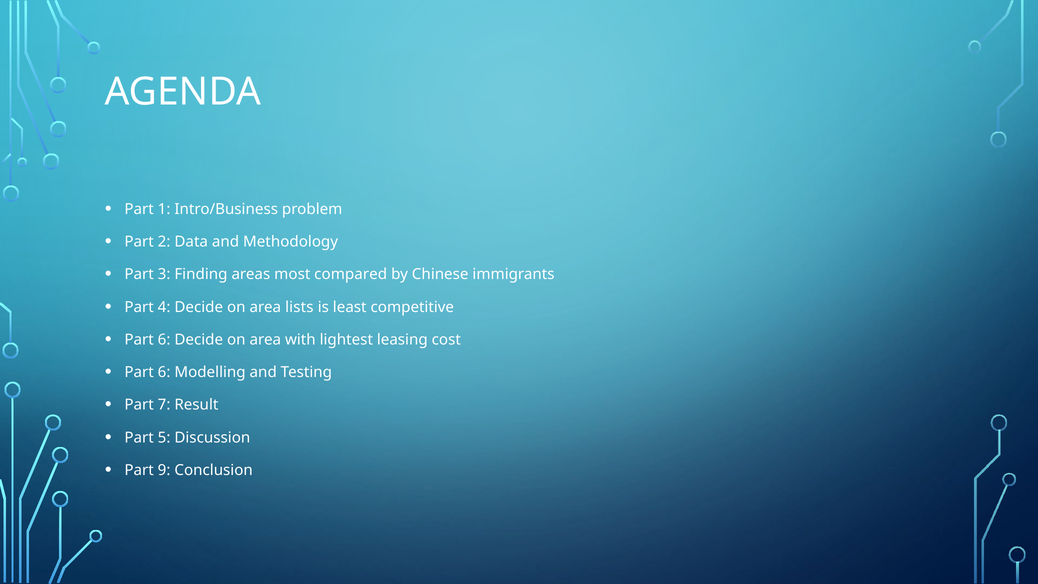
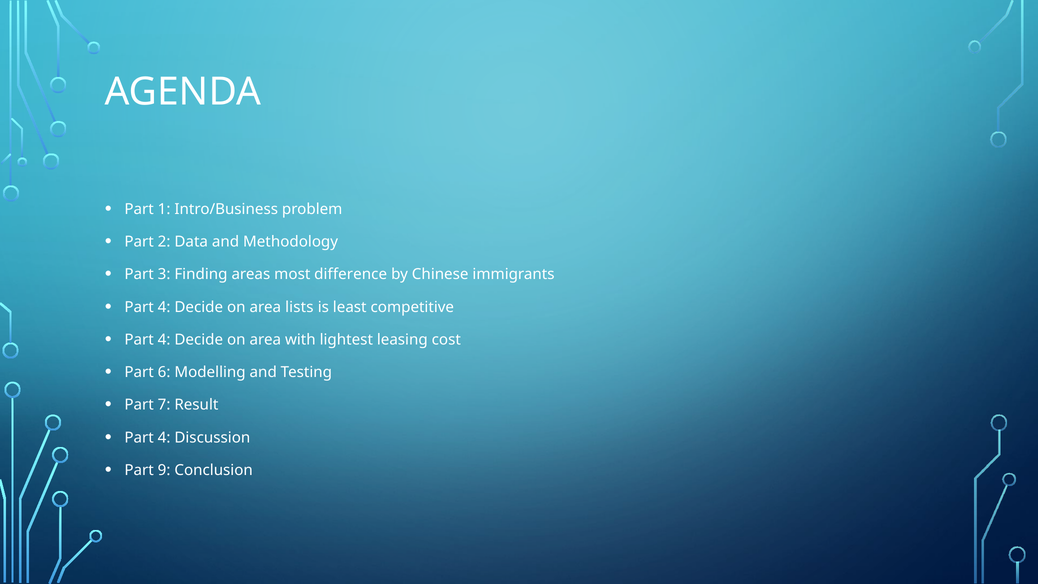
compared: compared -> difference (351, 274)
6: 6 -> 4 (164, 340)
5: 5 -> 4 (164, 437)
